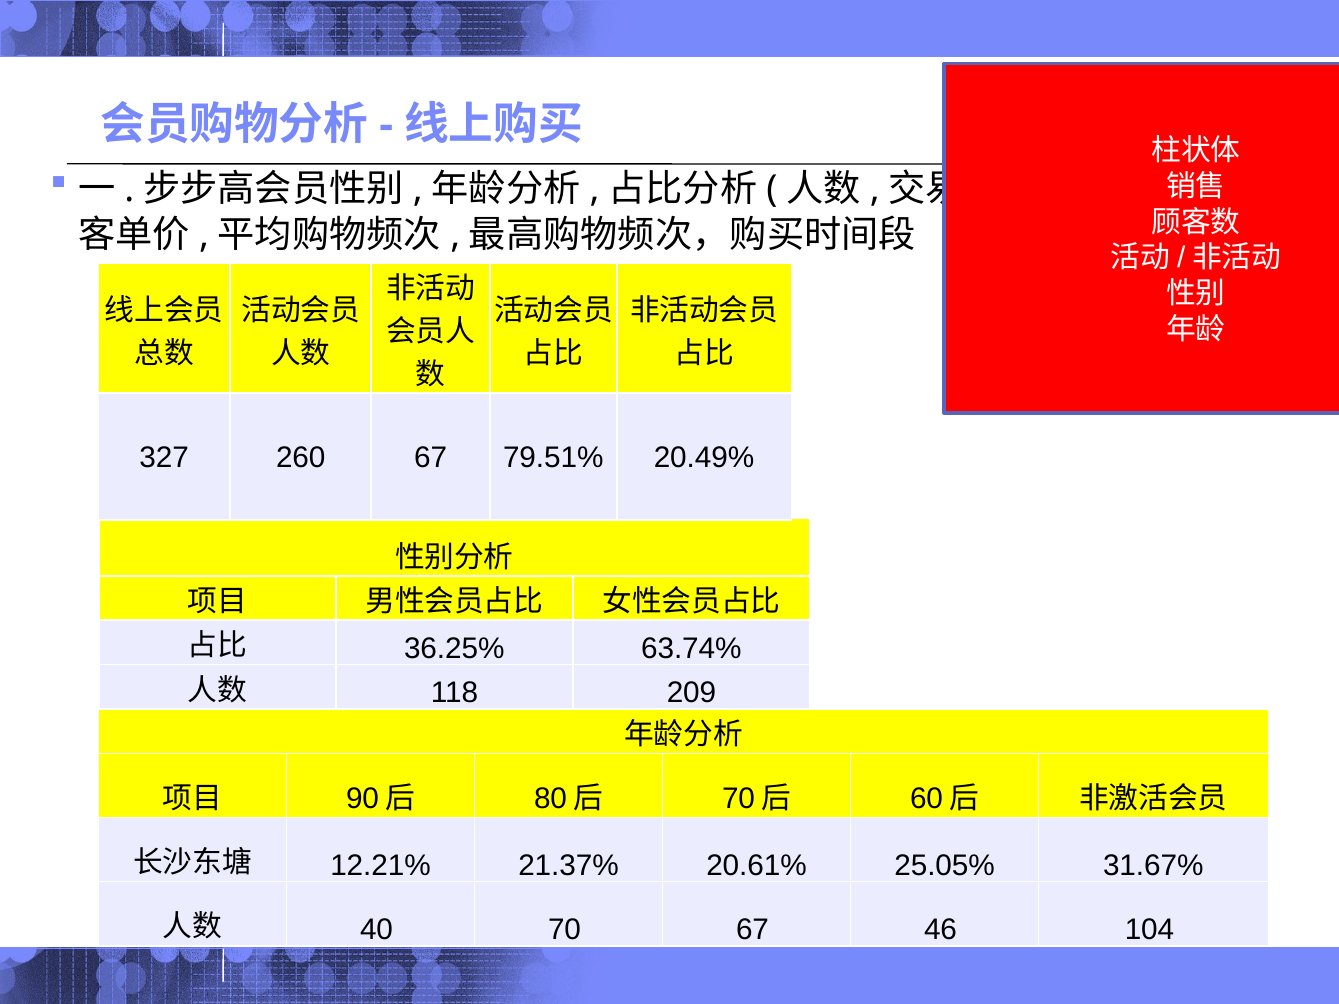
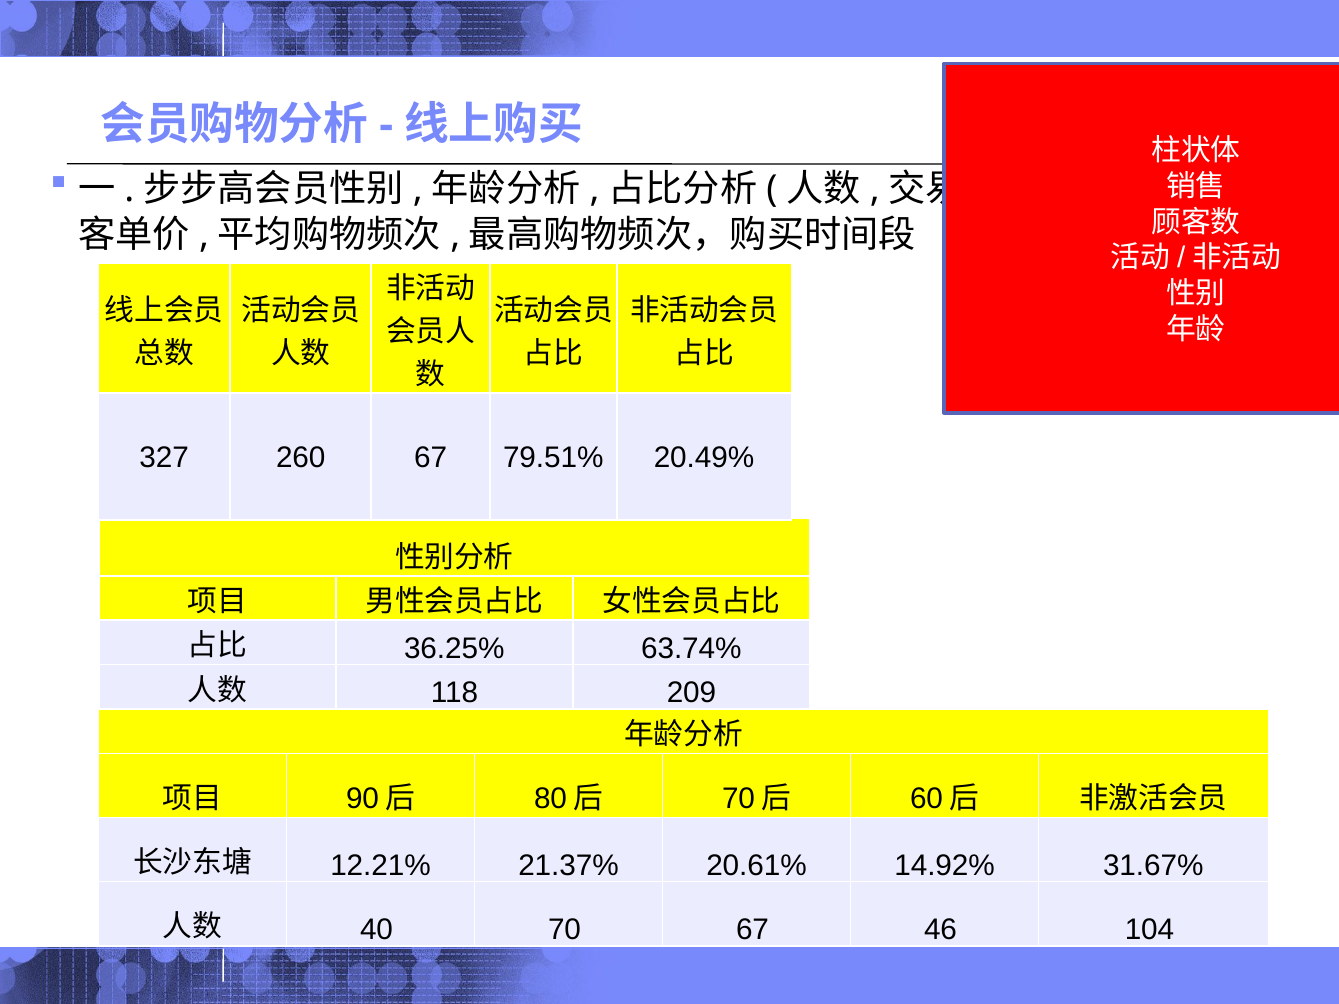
25.05%: 25.05% -> 14.92% (945, 865)
